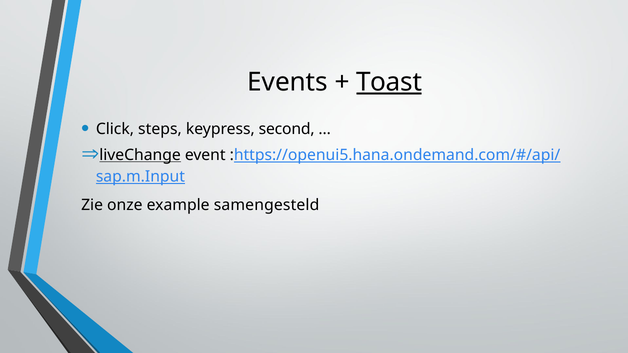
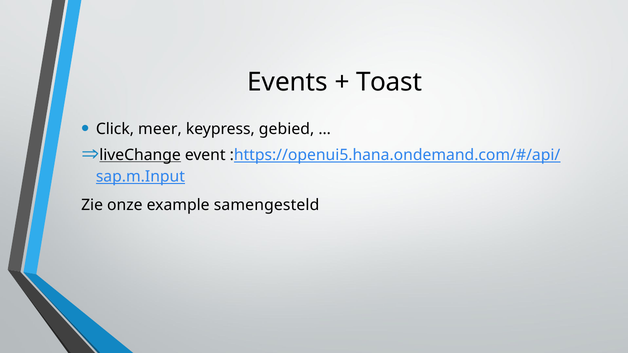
Toast underline: present -> none (389, 82)
steps: steps -> meer (160, 129)
second: second -> gebied (287, 129)
